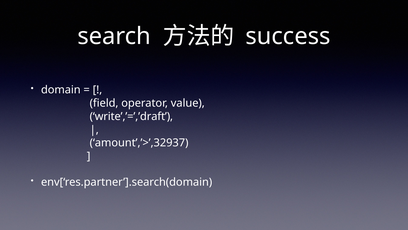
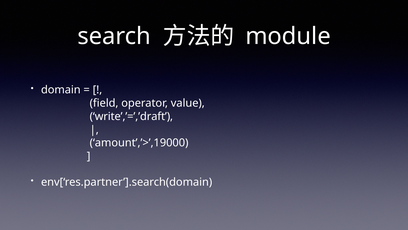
success: success -> module (288, 36)
amount’,’>’,32937: amount’,’>’,32937 -> amount’,’>’,19000 (139, 143)
